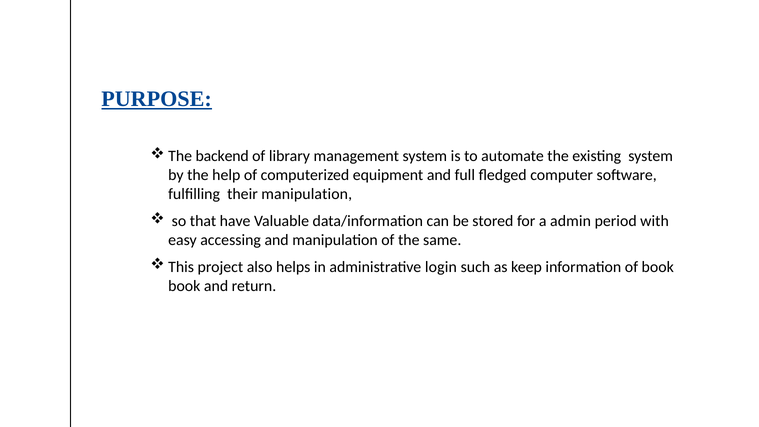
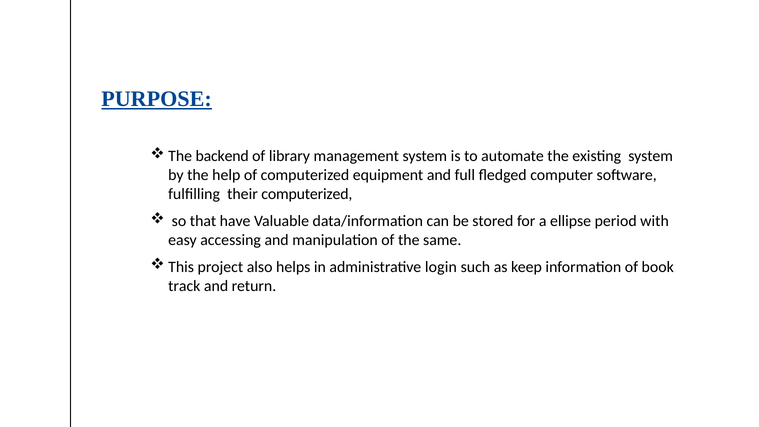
their manipulation: manipulation -> computerized (307, 194)
admin: admin -> ellipse (571, 221)
book: book -> track (184, 286)
